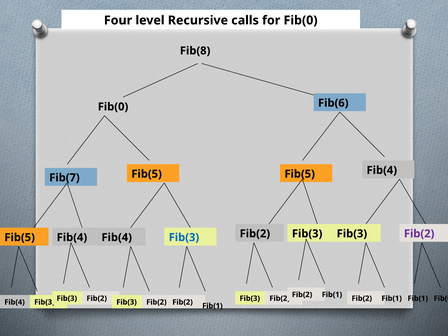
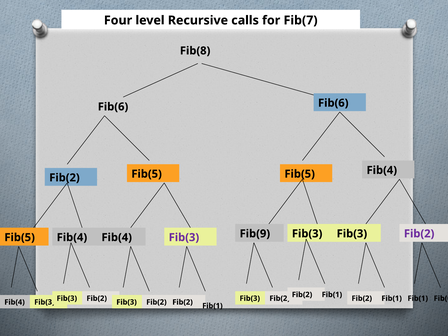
for Fib(0: Fib(0 -> Fib(7 (301, 20)
Fib(0: Fib(0 -> Fib(6 (113, 107)
Fib(7: Fib(7 -> Fib(2 (64, 178)
Fib(2: Fib(2 -> Fib(9 (255, 234)
Fib(3 colour: blue -> purple (184, 237)
